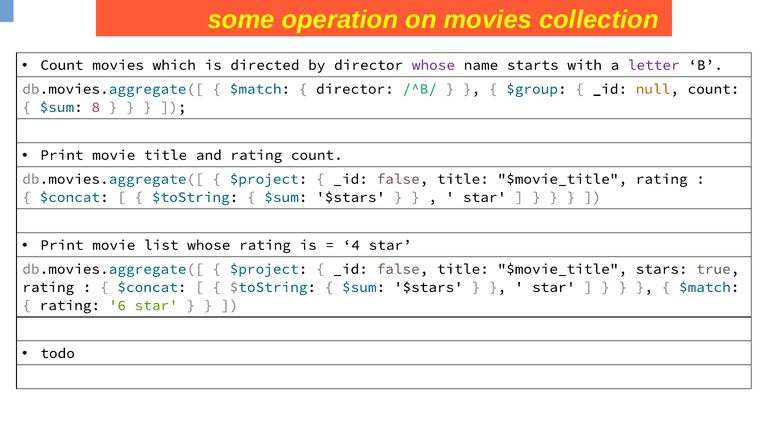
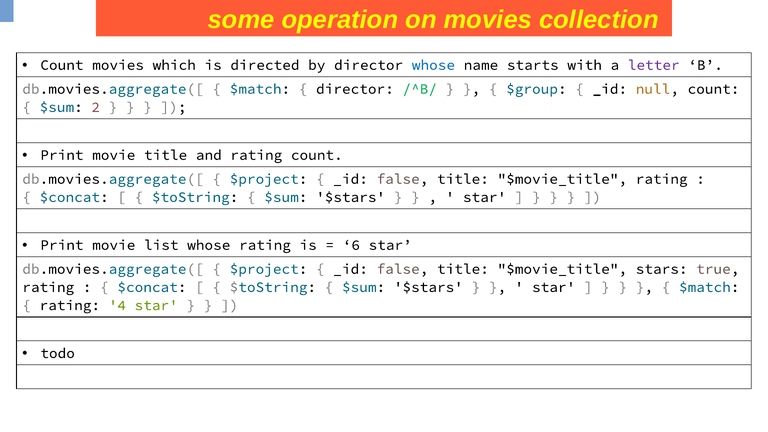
whose colour: purple -> blue (433, 65)
8: 8 -> 2 (96, 107)
4: 4 -> 6 (351, 245)
6: 6 -> 4 (117, 305)
